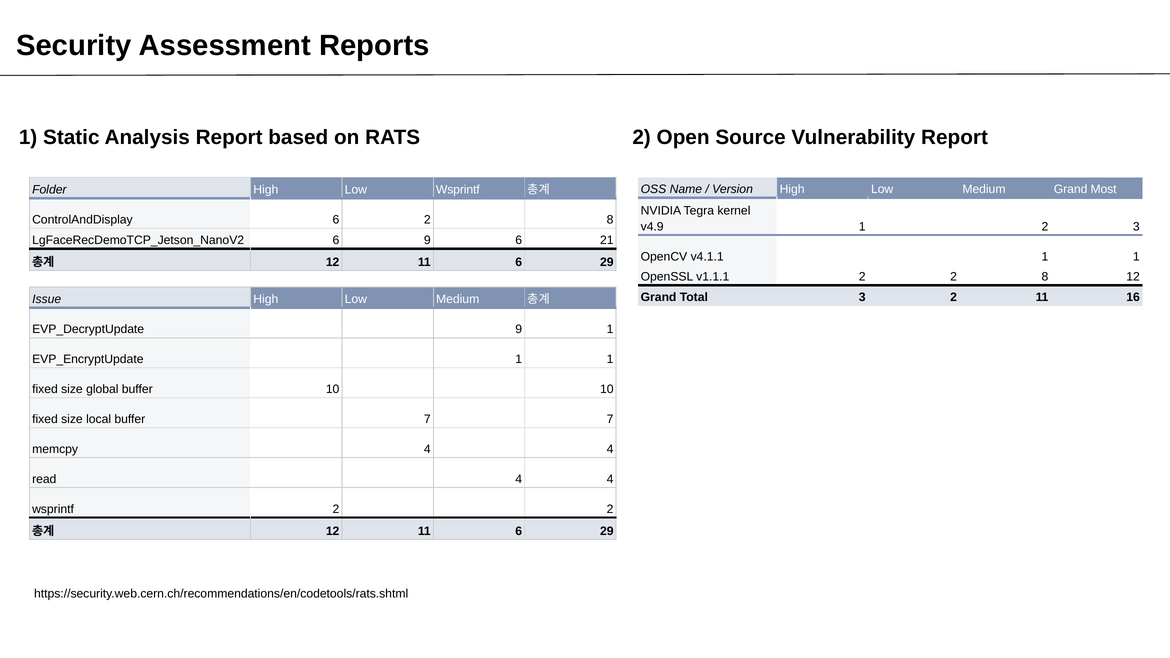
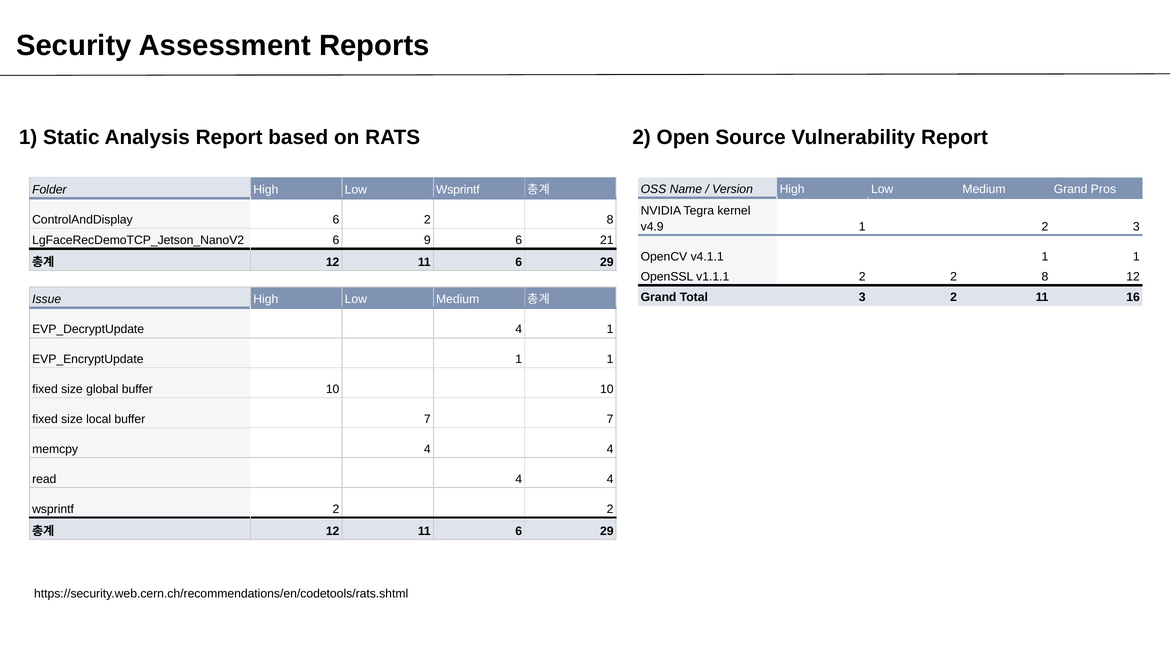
Most: Most -> Pros (1103, 189)
9: 9 -> 4 (519, 329)
